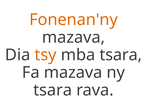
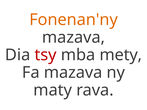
tsy colour: orange -> red (46, 55)
mba tsara: tsara -> mety (121, 55)
tsara: tsara -> maty (53, 90)
